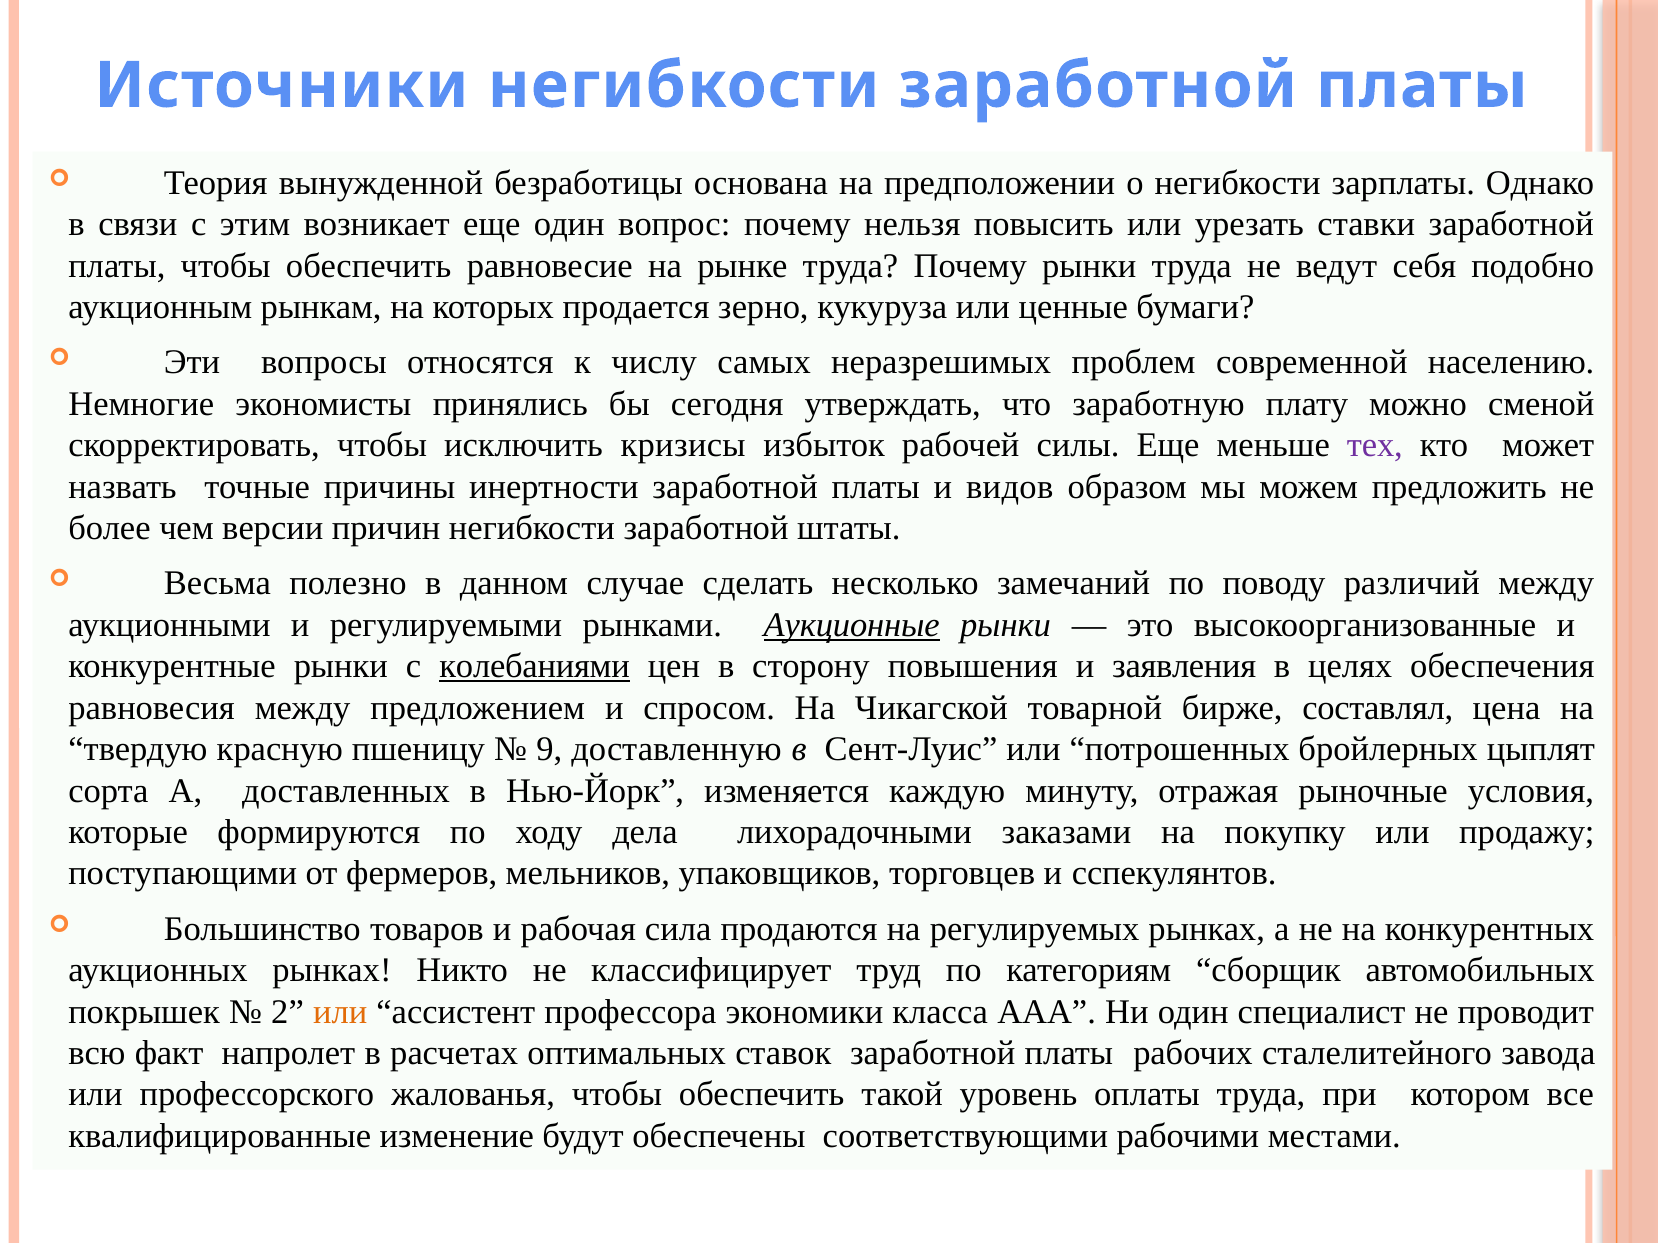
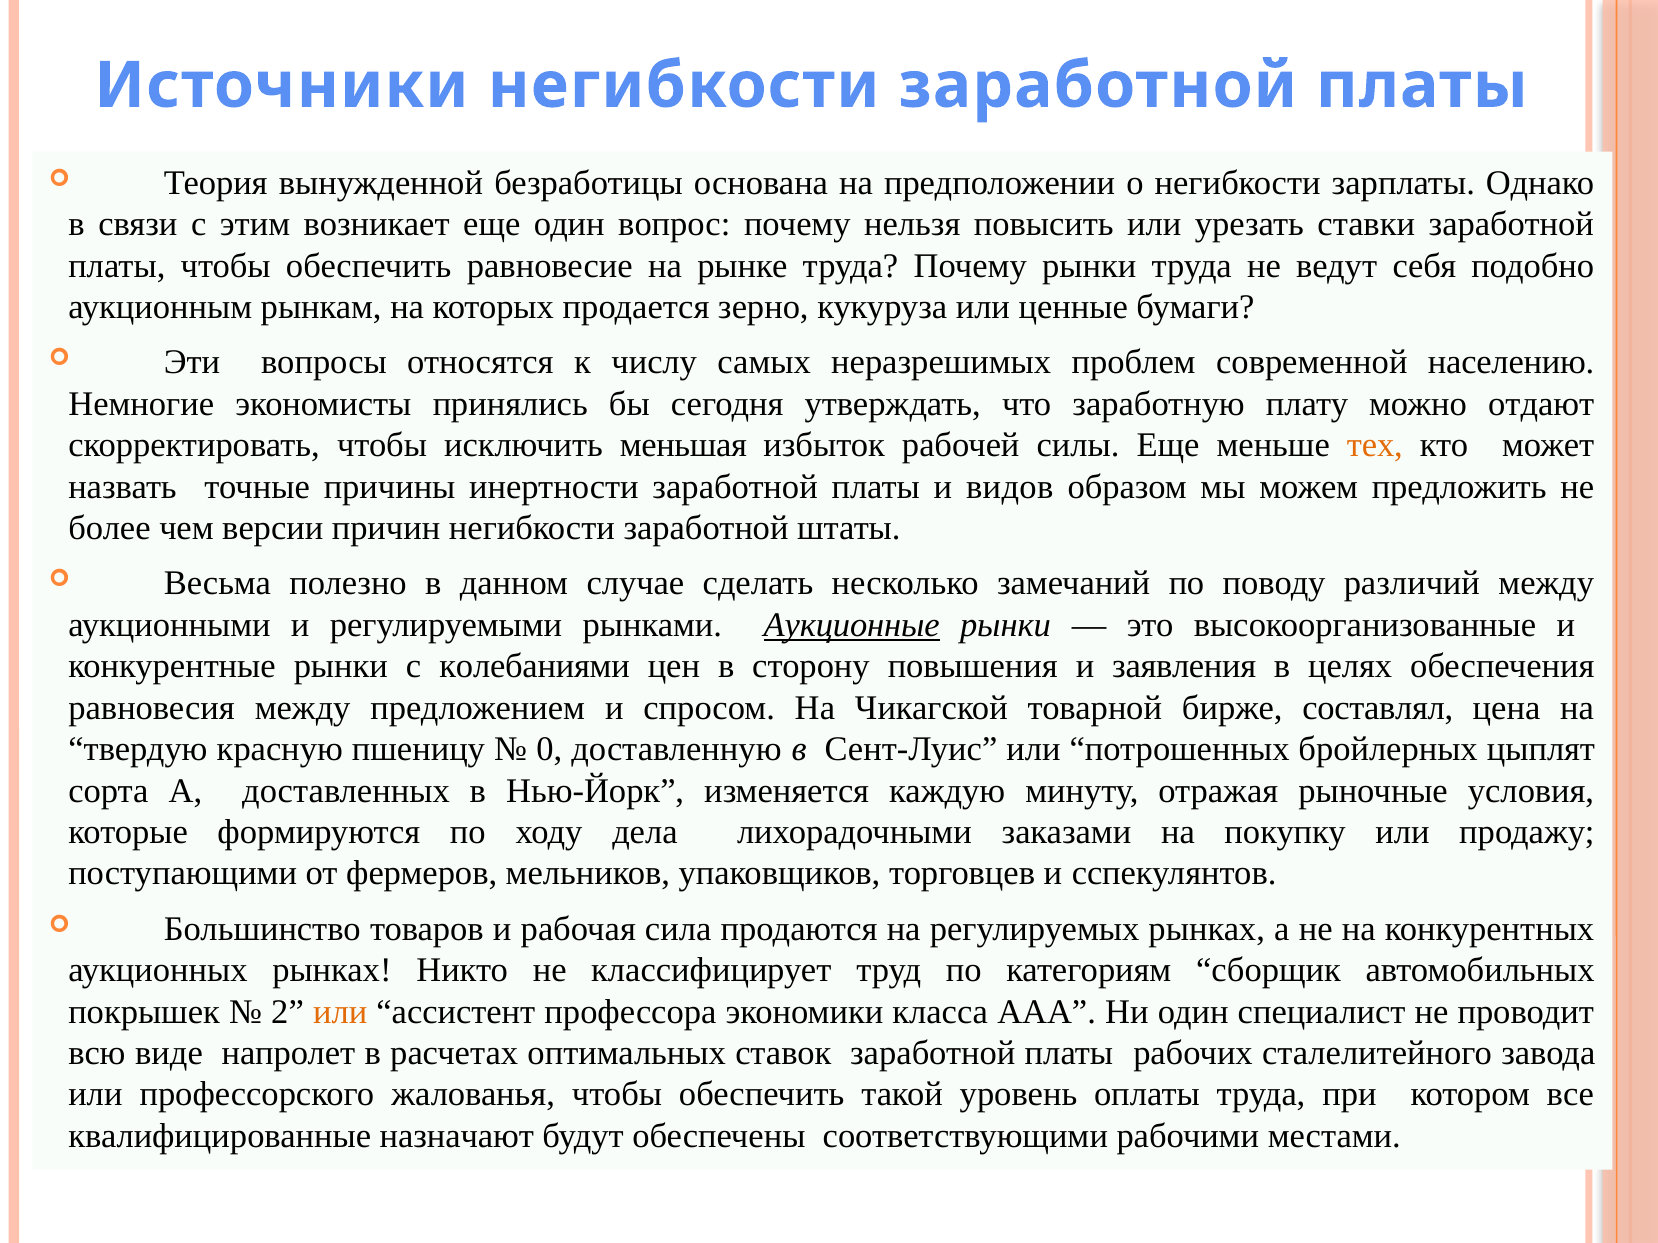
сменой: сменой -> отдают (1541, 404)
кризисы: кризисы -> меньшая (683, 446)
тех colour: purple -> orange (1375, 446)
колебаниями underline: present -> none (535, 667)
9: 9 -> 0 (549, 750)
факт: факт -> виде (169, 1054)
изменение: изменение -> назначают (457, 1136)
